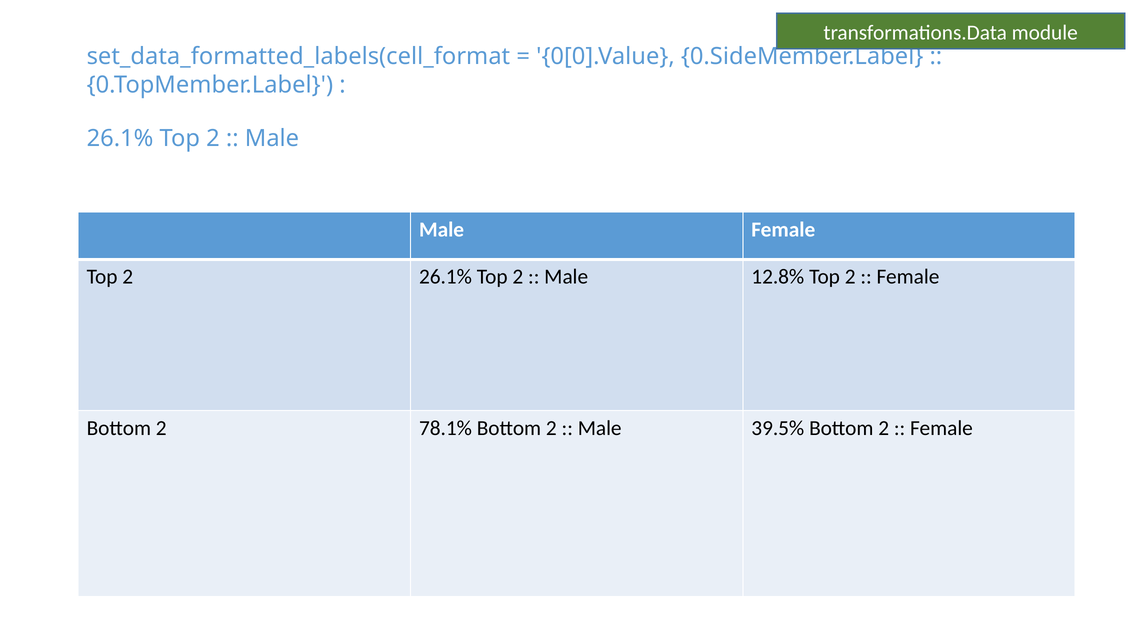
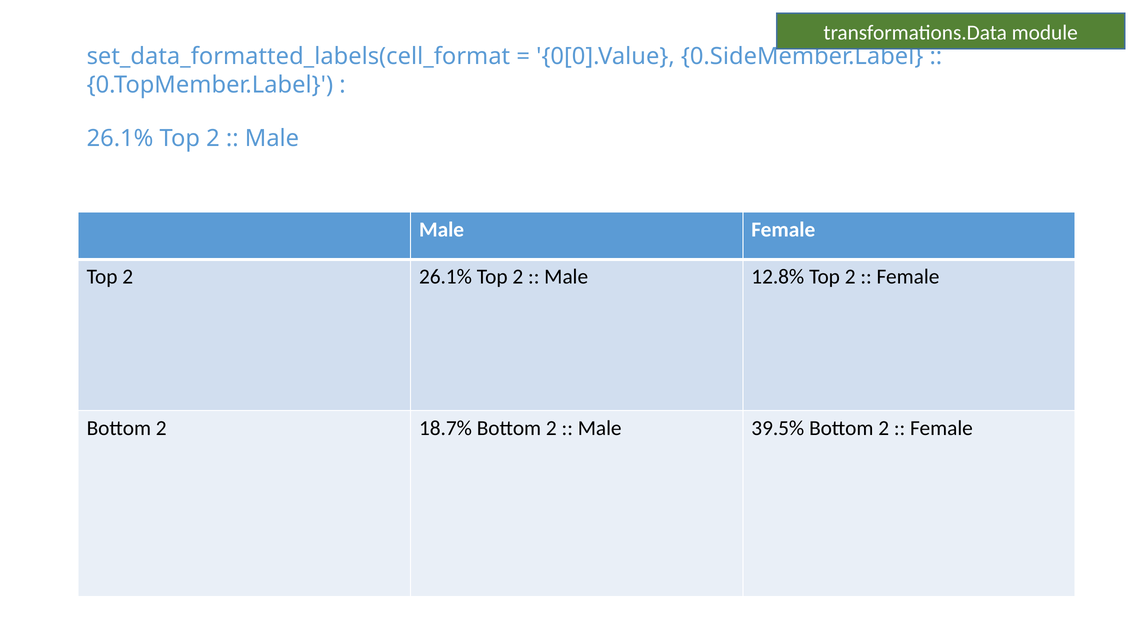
78.1%: 78.1% -> 18.7% (445, 428)
